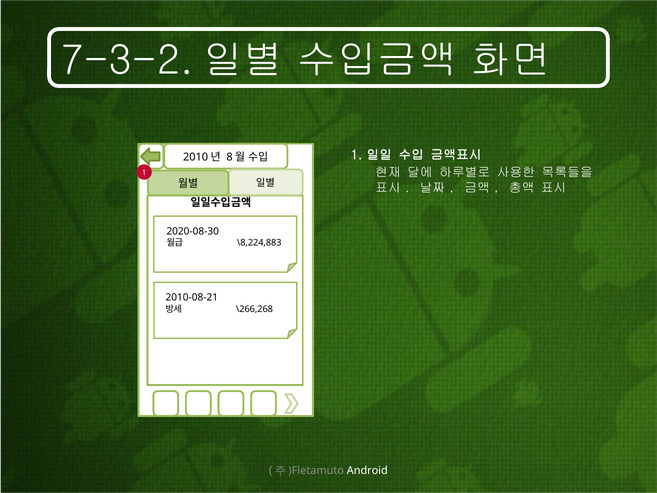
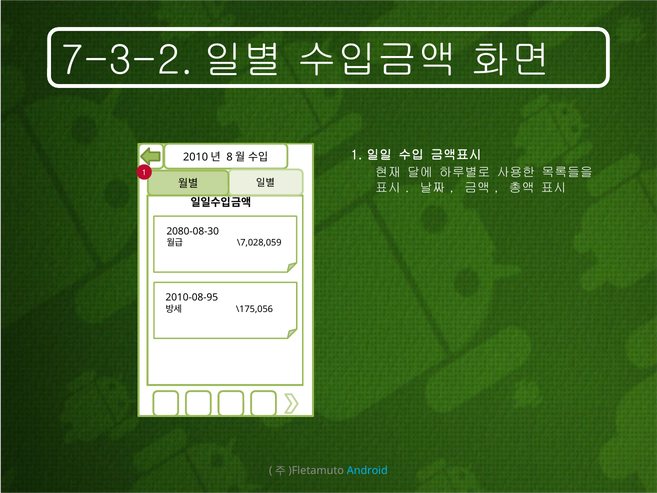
2020-08-30: 2020-08-30 -> 2080-08-30 (193, 231)
\8,224,883: \8,224,883 -> \7,028,059 (259, 243)
2010-08-21: 2010-08-21 -> 2010-08-95 (192, 297)
\266,268: \266,268 -> \175,056 (254, 309)
Android colour: white -> light blue (367, 471)
